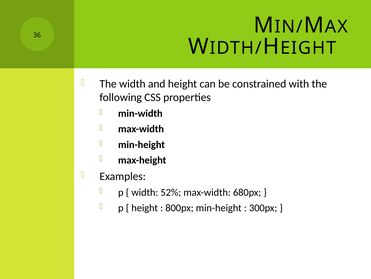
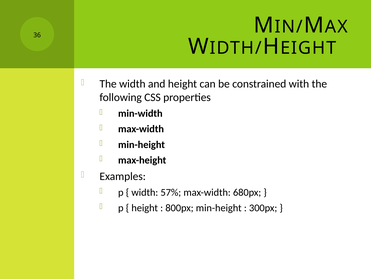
52%: 52% -> 57% (171, 192)
